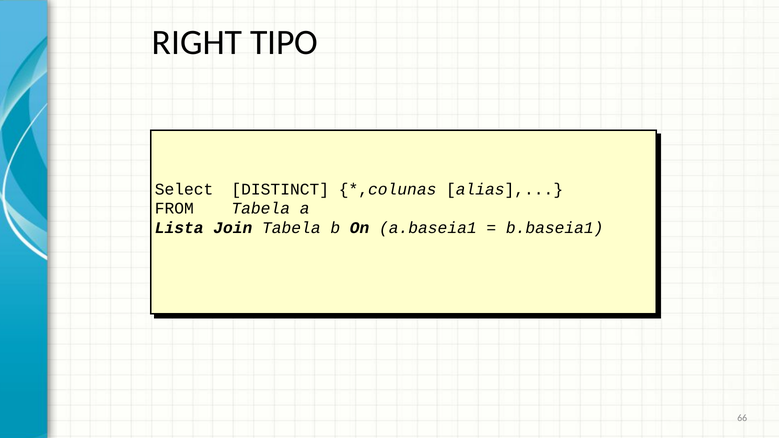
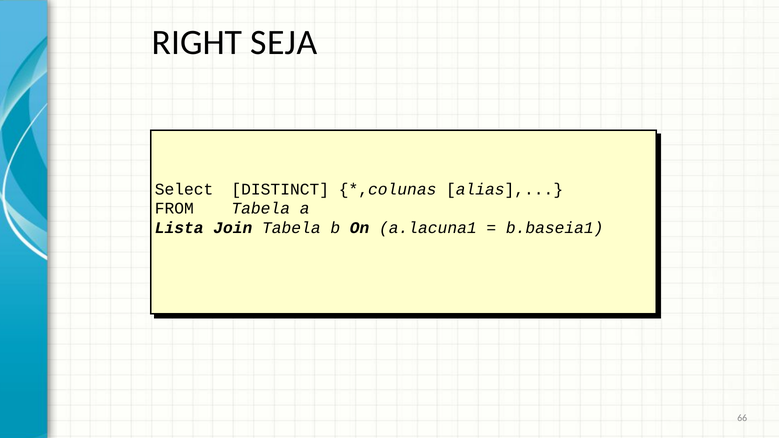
TIPO: TIPO -> SEJA (284, 42)
a.baseia1: a.baseia1 -> a.lacuna1 (428, 228)
